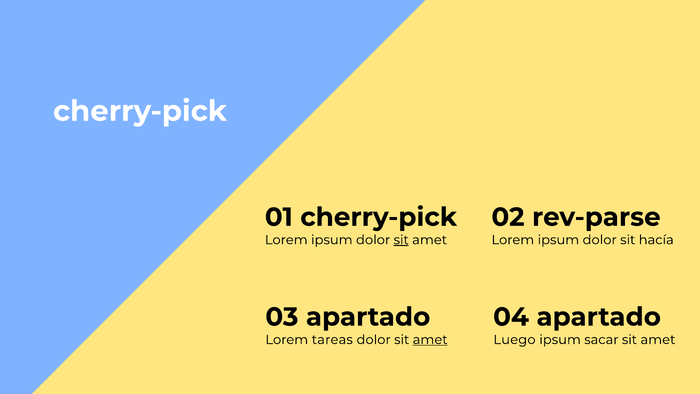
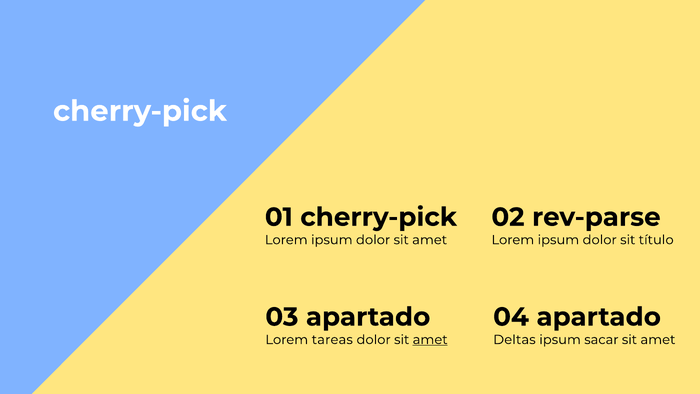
sit underline: present -> none (401, 240)
hacía: hacía -> título (656, 240)
Luego: Luego -> Deltas (514, 339)
